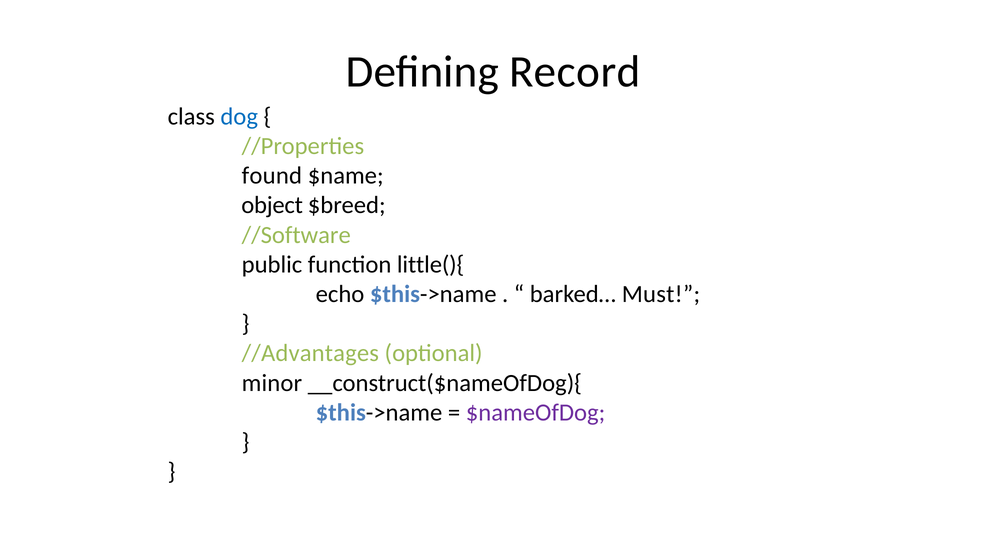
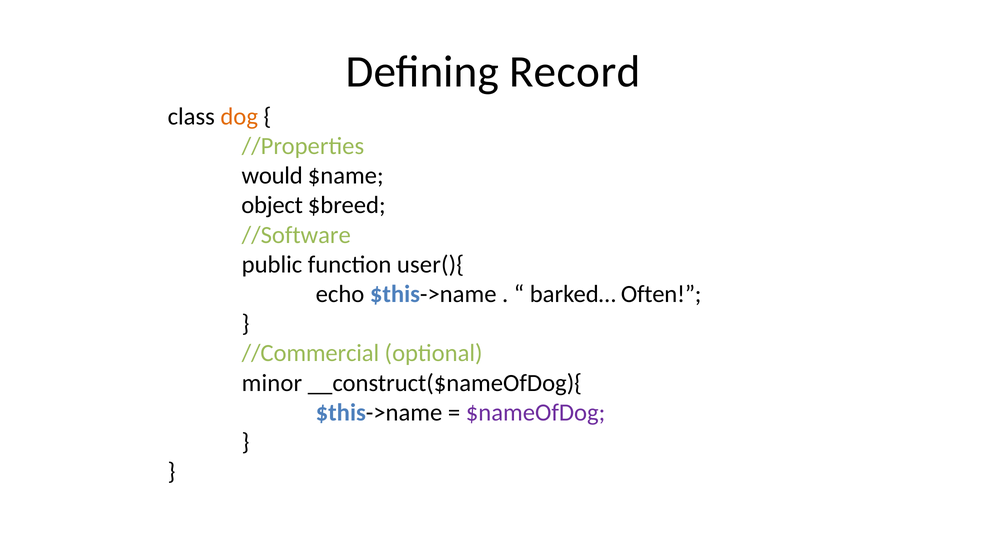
dog colour: blue -> orange (239, 117)
found: found -> would (272, 176)
little(){: little(){ -> user(){ (431, 265)
Must: Must -> Often (661, 294)
//Advantages: //Advantages -> //Commercial (310, 353)
